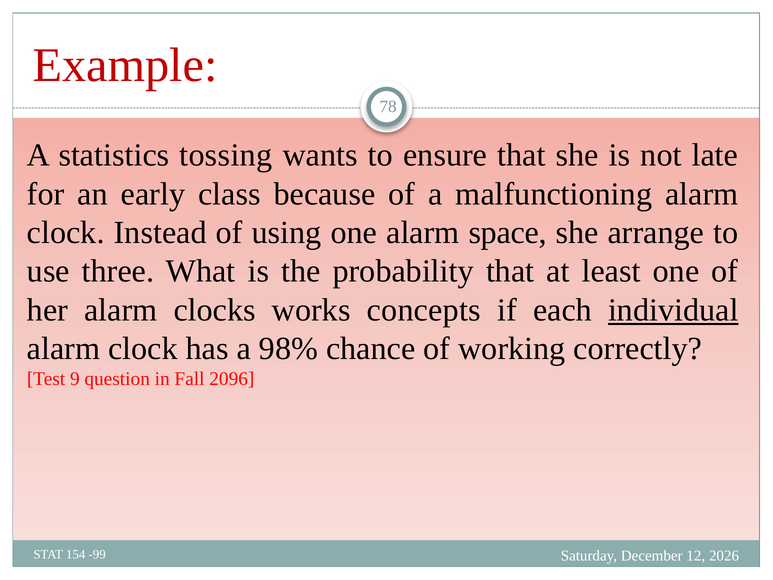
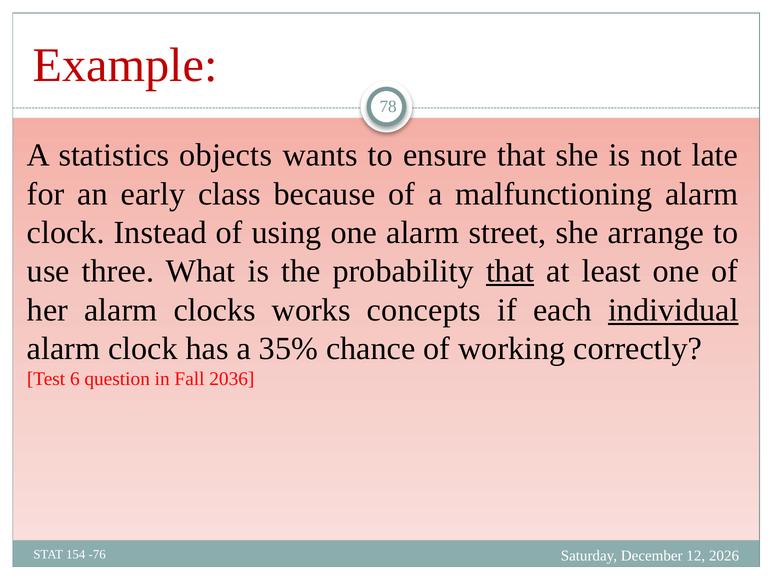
tossing: tossing -> objects (226, 155)
space: space -> street (508, 233)
that underline: none -> present (510, 271)
98%: 98% -> 35% (288, 348)
9: 9 -> 6 (75, 378)
2096: 2096 -> 2036 (232, 378)
-99: -99 -> -76 (97, 554)
